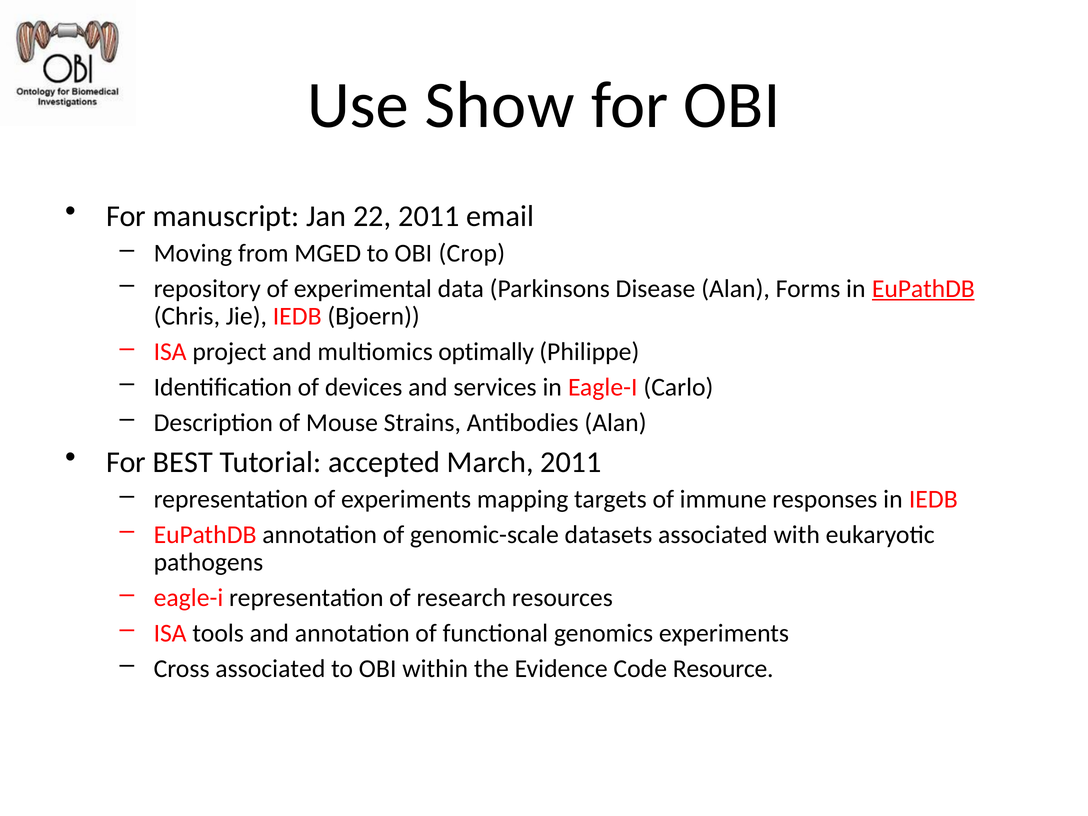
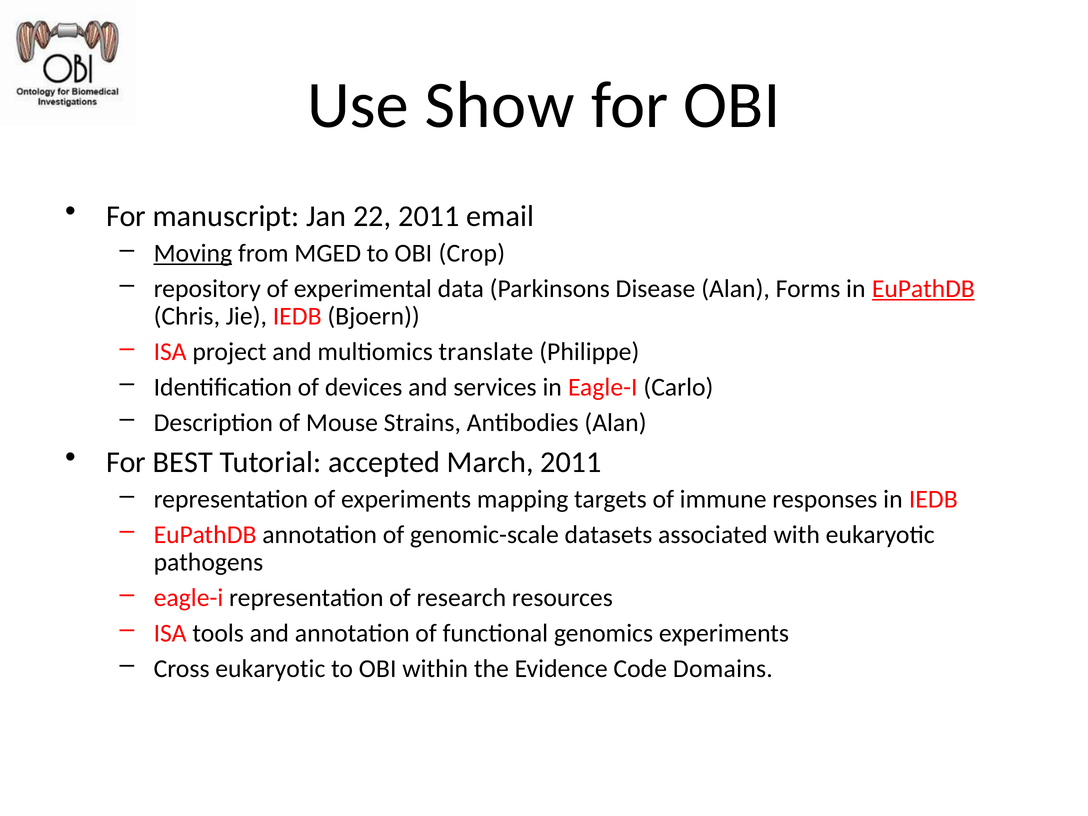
Moving underline: none -> present (193, 253)
optimally: optimally -> translate (486, 352)
Cross associated: associated -> eukaryotic (270, 669)
Resource: Resource -> Domains (723, 669)
